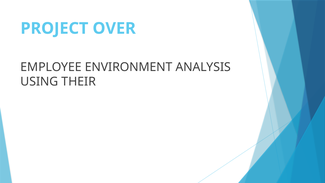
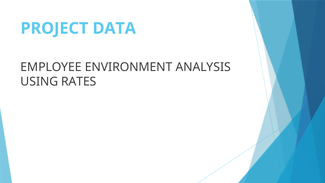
OVER: OVER -> DATA (114, 28)
THEIR: THEIR -> RATES (79, 82)
